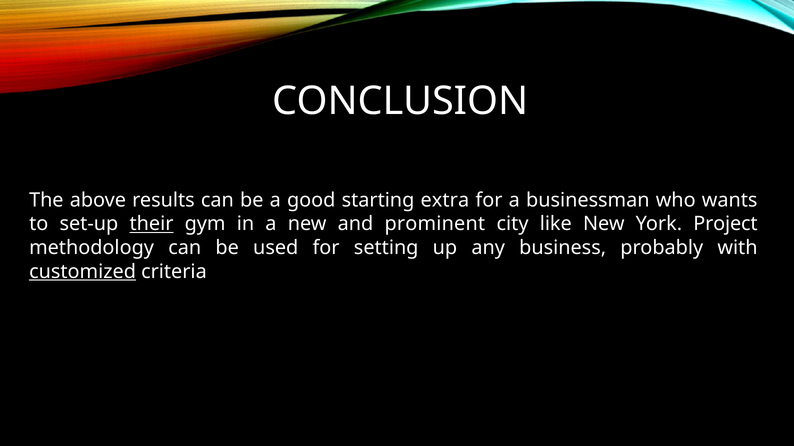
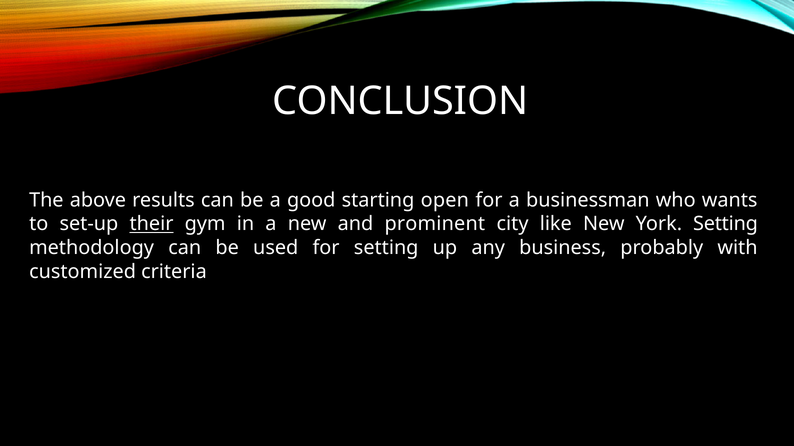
extra: extra -> open (445, 200)
York Project: Project -> Setting (725, 224)
customized underline: present -> none (83, 272)
